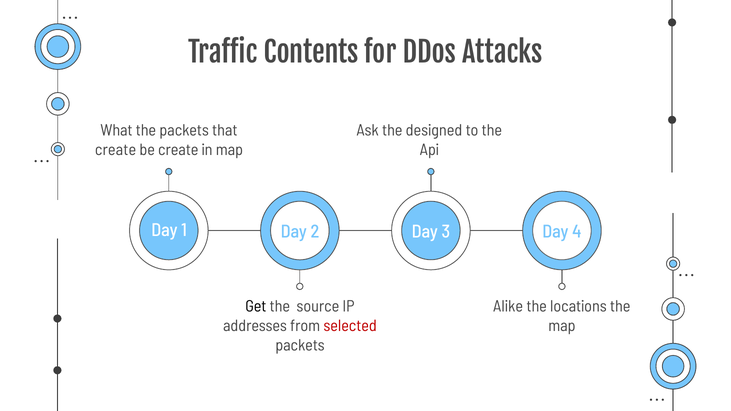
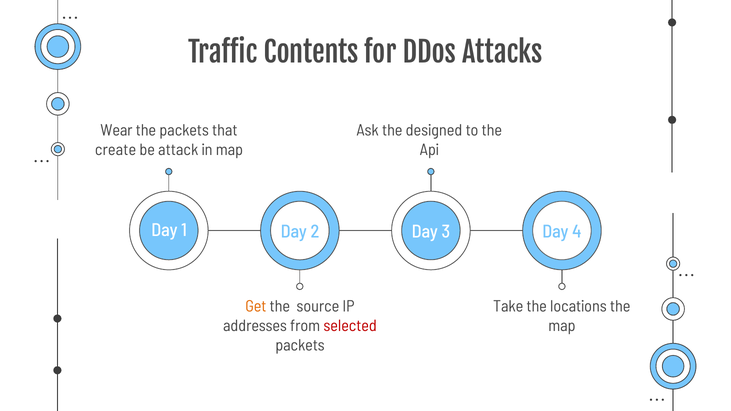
What: What -> Wear (116, 130)
be create: create -> attack (178, 150)
Get colour: black -> orange (256, 307)
Alike: Alike -> Take (508, 307)
